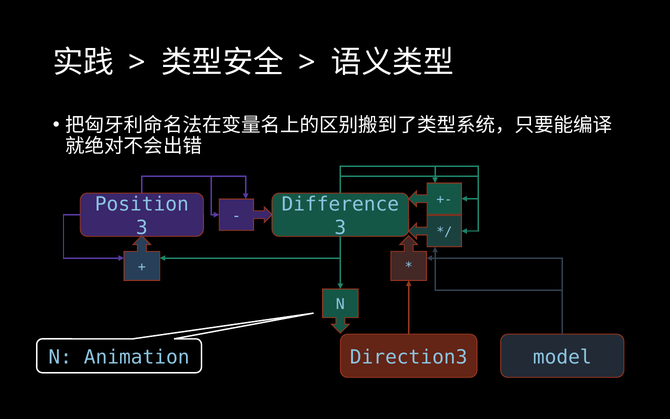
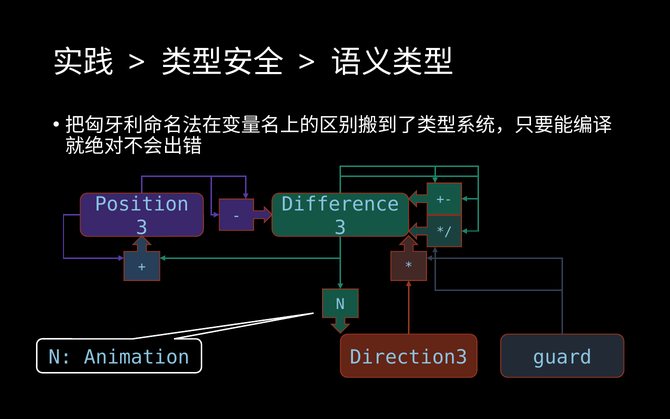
model: model -> guard (562, 357)
